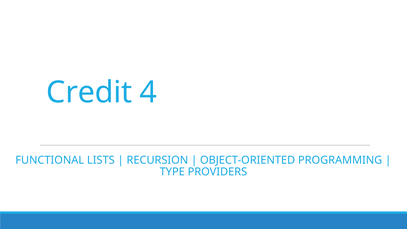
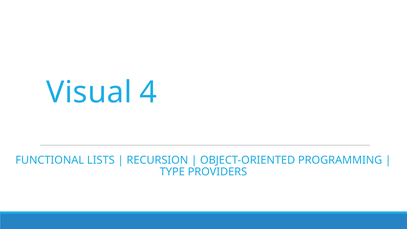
Credit: Credit -> Visual (89, 92)
